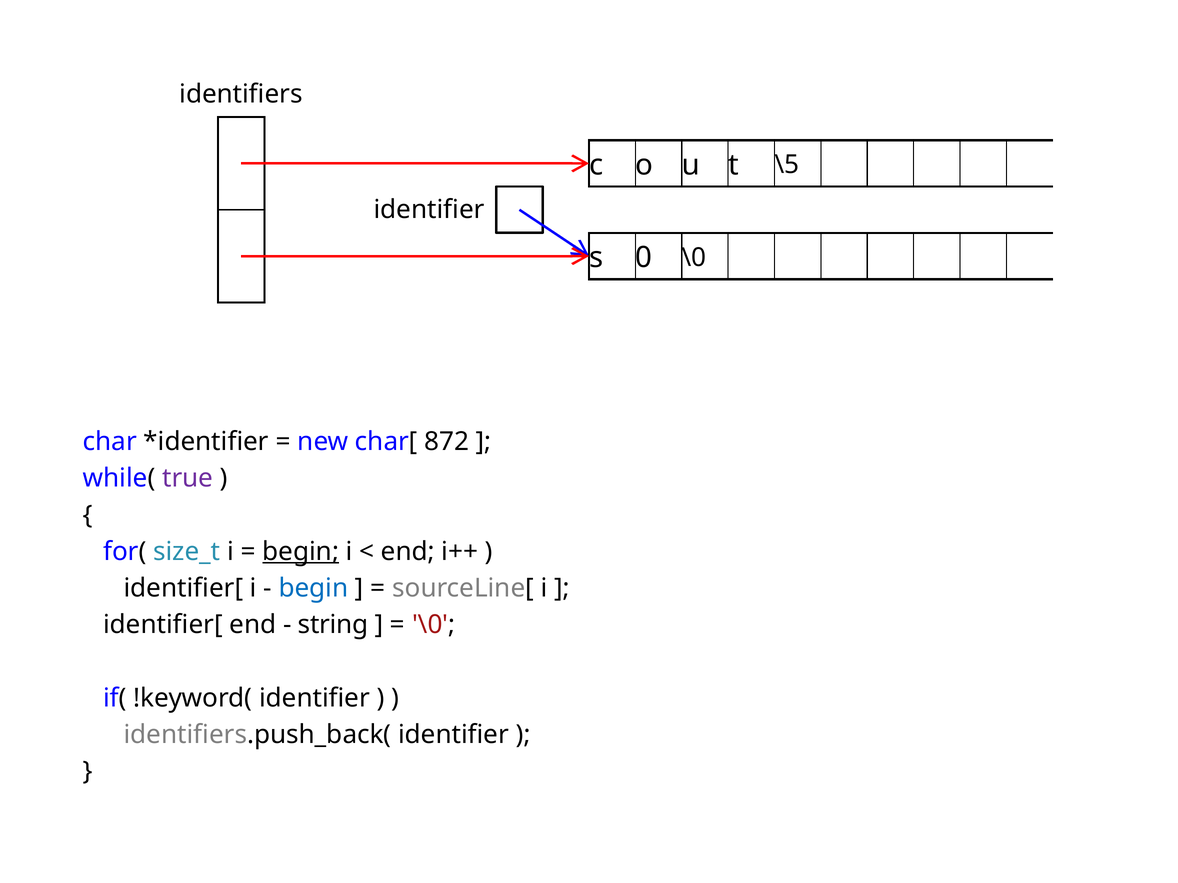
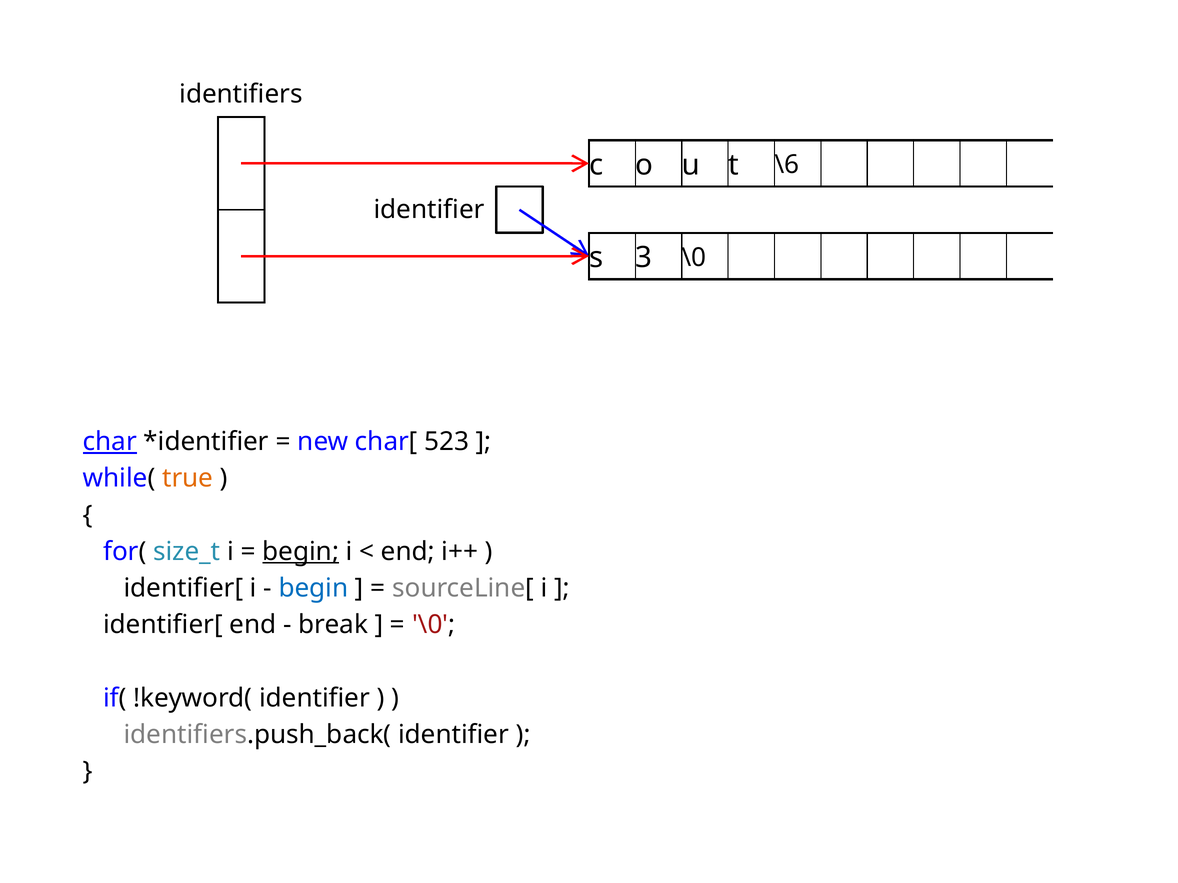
\5: \5 -> \6 (787, 165)
0: 0 -> 3 (644, 258)
char underline: none -> present (110, 442)
872: 872 -> 523 (447, 442)
true colour: purple -> orange (188, 479)
string: string -> break (333, 625)
